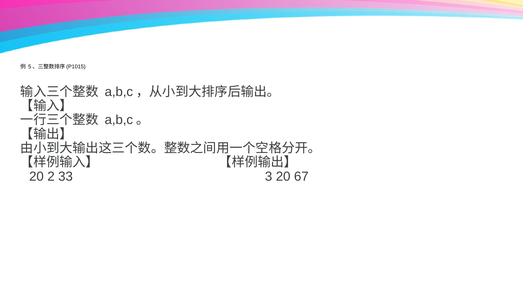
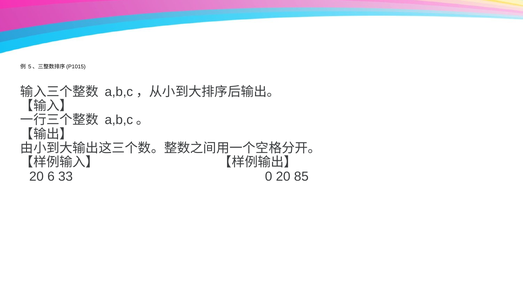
2: 2 -> 6 (51, 176)
3: 3 -> 0 (269, 176)
67: 67 -> 85 (301, 176)
